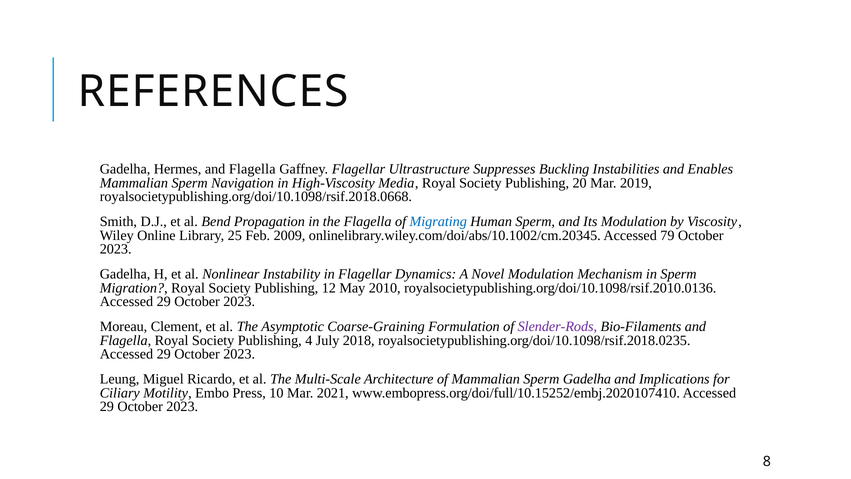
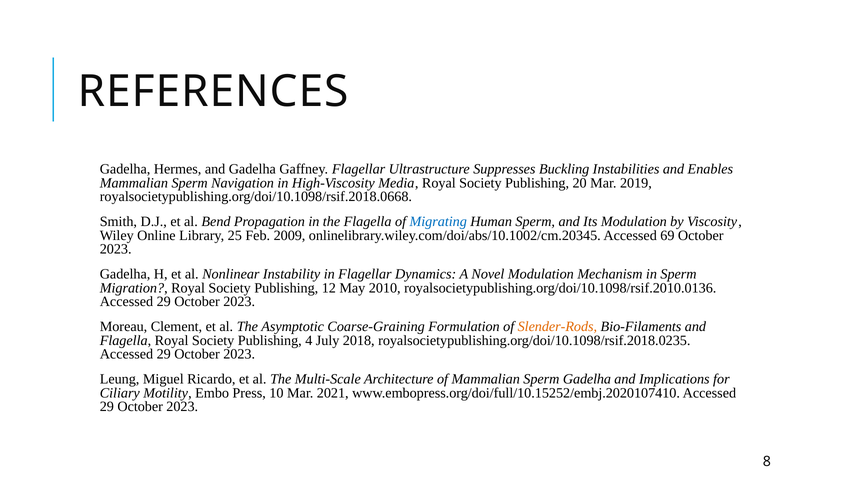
Hermes and Flagella: Flagella -> Gadelha (252, 169)
79: 79 -> 69 (667, 235)
Slender-Rods colour: purple -> orange (557, 326)
